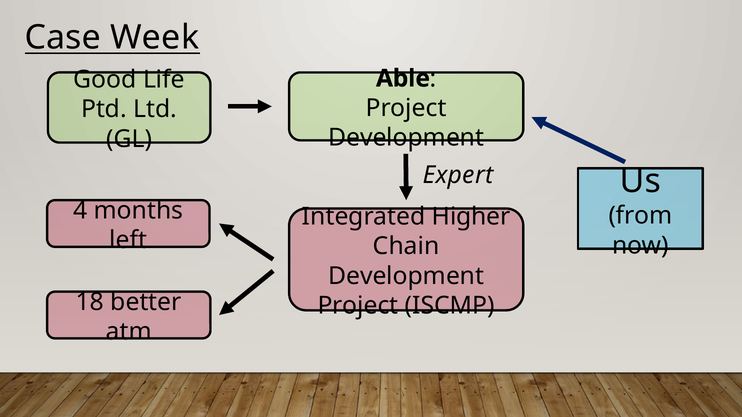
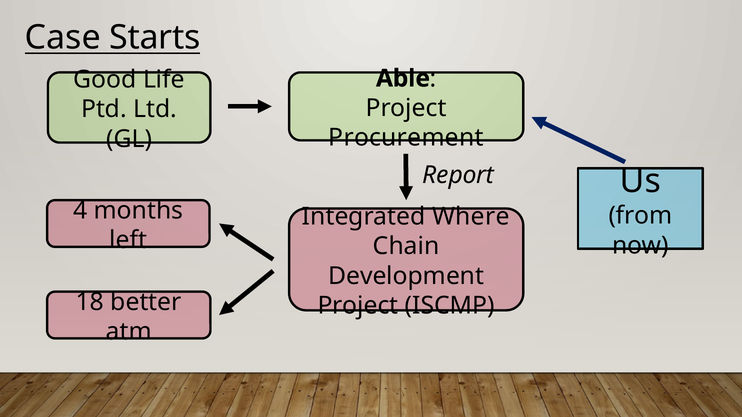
Week: Week -> Starts (155, 38)
Development: Development -> Procurement (406, 138)
Expert: Expert -> Report (458, 175)
Higher: Higher -> Where (471, 217)
